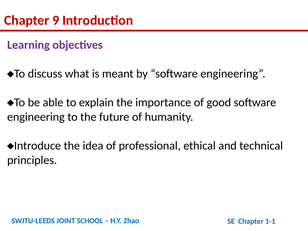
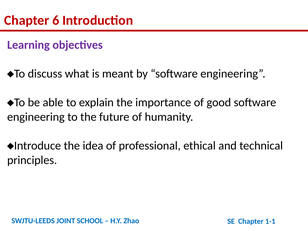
9: 9 -> 6 (56, 20)
